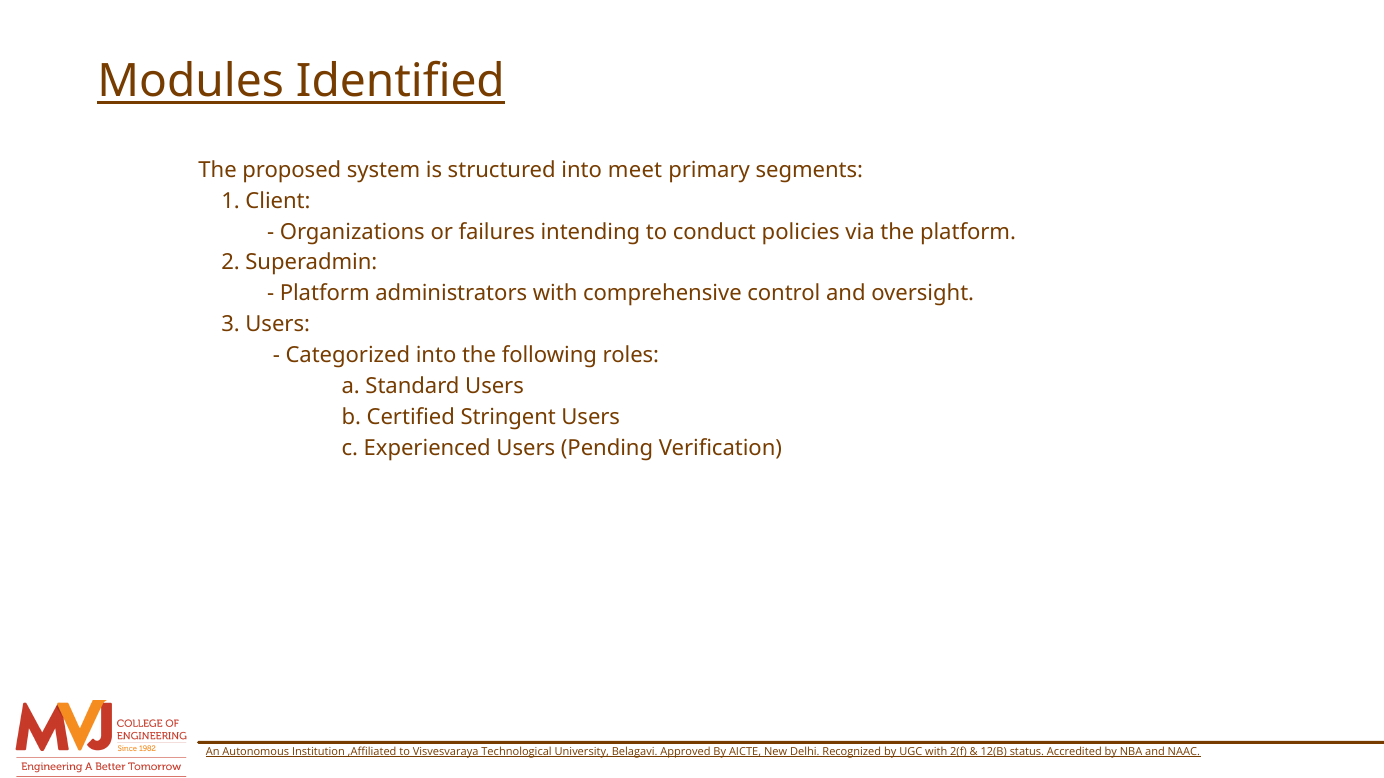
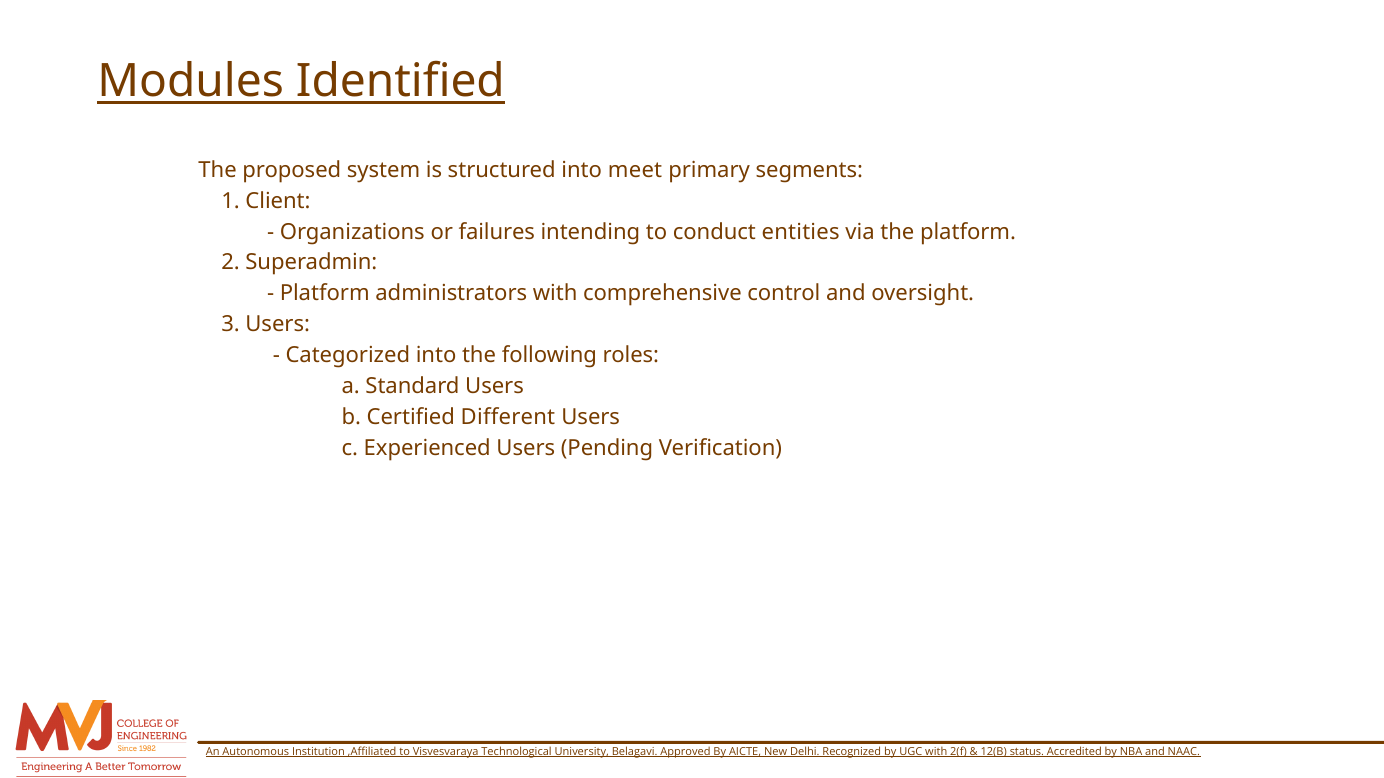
policies: policies -> entities (801, 232)
Stringent: Stringent -> Different (508, 417)
